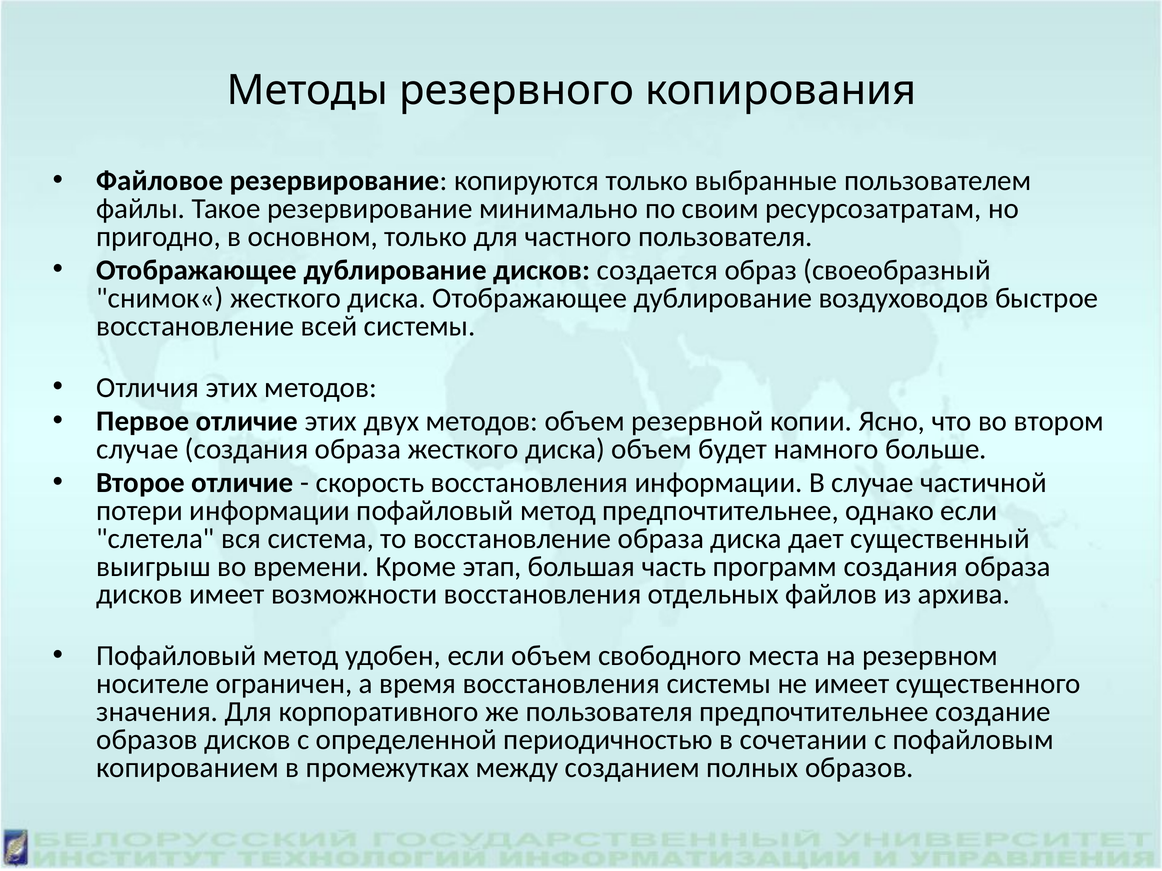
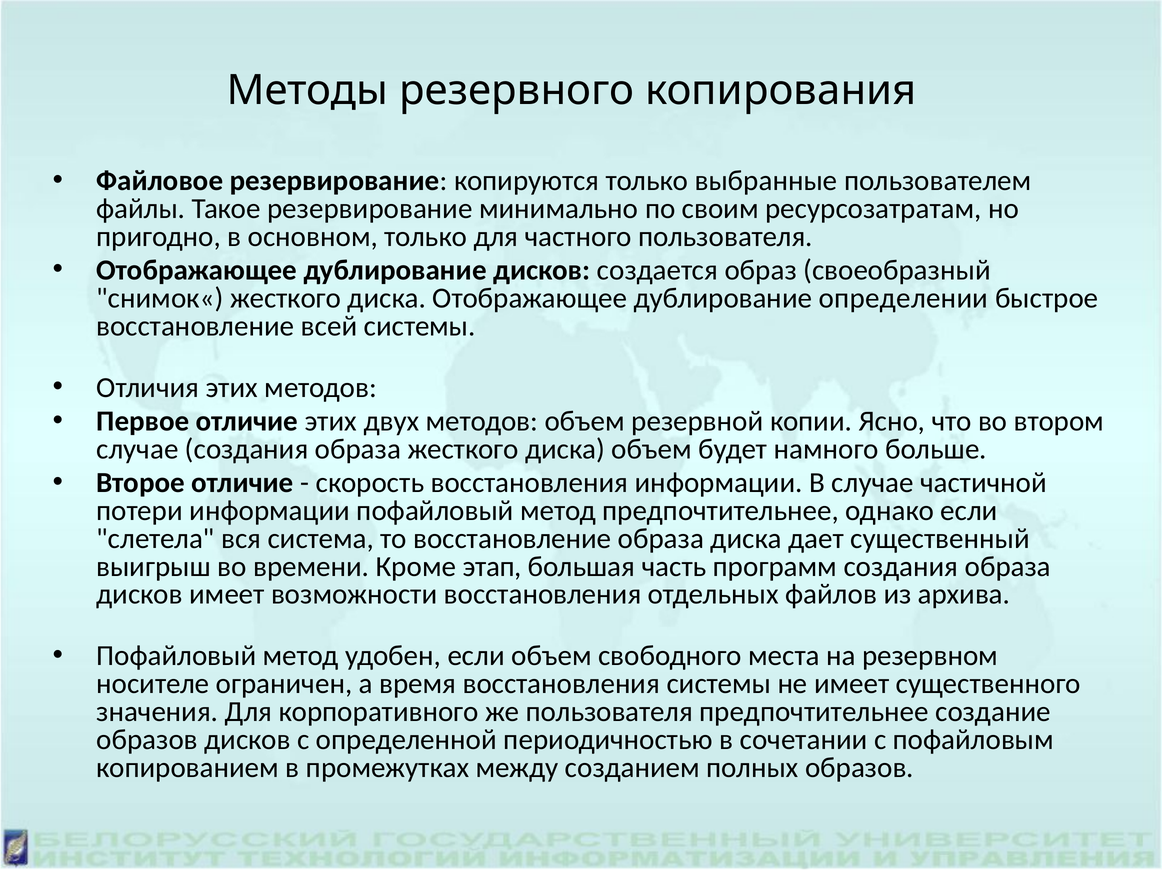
воздуховодов: воздуховодов -> определении (903, 298)
